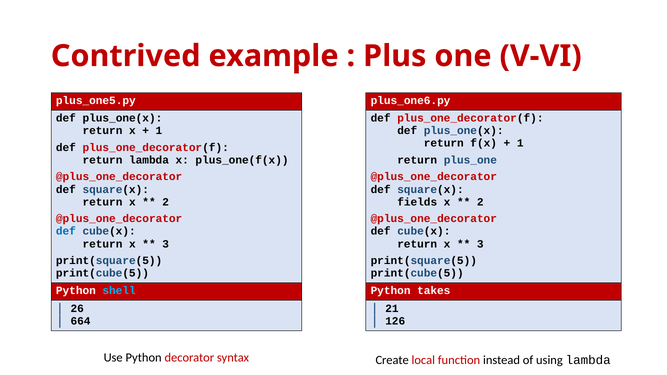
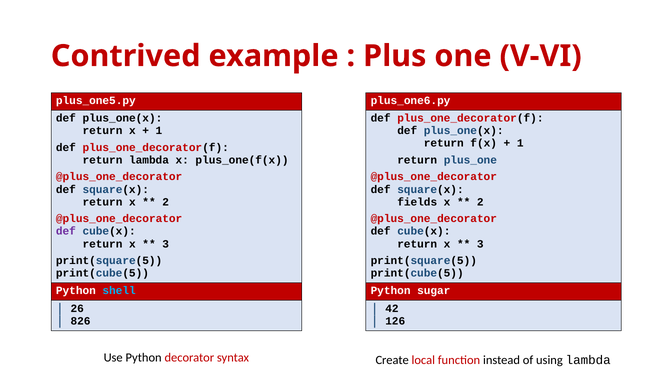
def colour: blue -> purple (66, 231)
takes: takes -> sugar (434, 291)
21: 21 -> 42 (392, 309)
664: 664 -> 826 (81, 321)
